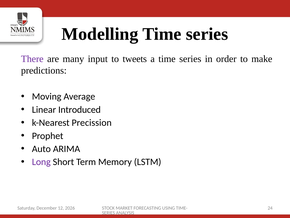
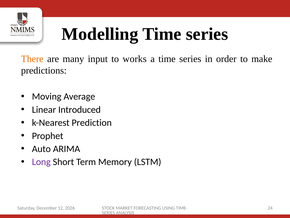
There colour: purple -> orange (32, 59)
tweets: tweets -> works (135, 59)
Precission: Precission -> Prediction (92, 122)
